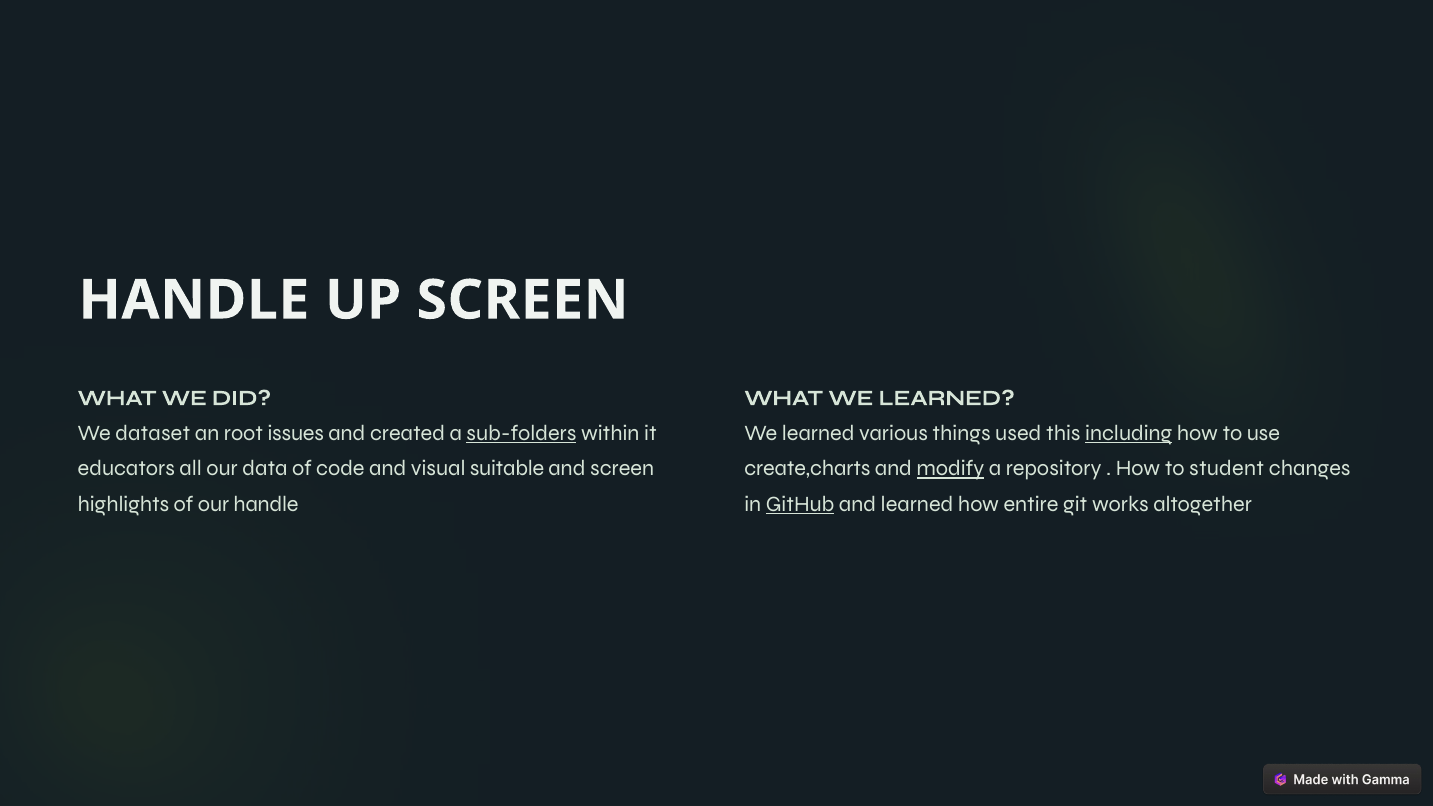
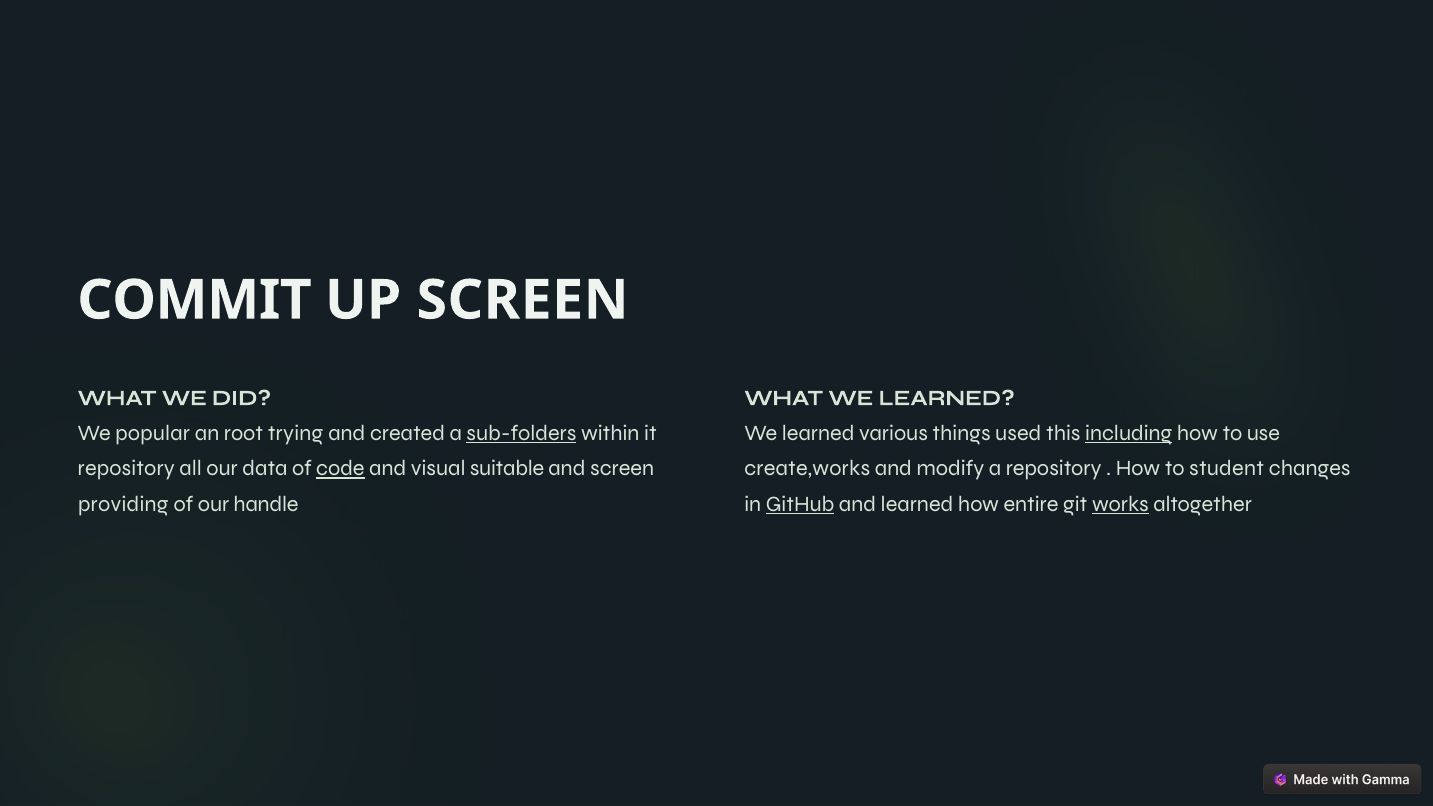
HANDLE: HANDLE -> COMMIT (194, 300)
dataset: dataset -> popular (153, 433)
issues: issues -> trying (296, 433)
educators: educators -> repository (126, 469)
code underline: none -> present (340, 469)
create,charts: create,charts -> create,works (807, 469)
modify underline: present -> none (950, 469)
highlights: highlights -> providing (123, 504)
works underline: none -> present (1120, 504)
